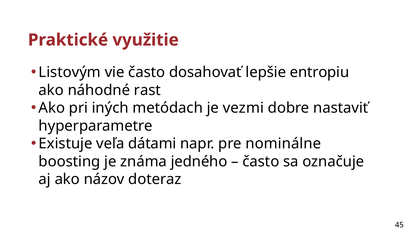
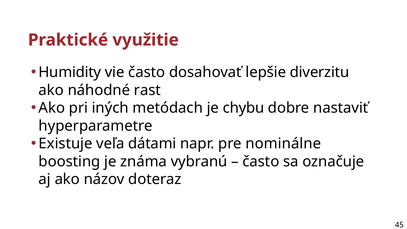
Listovým: Listovým -> Humidity (70, 72)
entropiu: entropiu -> diverzitu (320, 72)
vezmi: vezmi -> chybu (244, 108)
jedného: jedného -> vybranú (199, 161)
